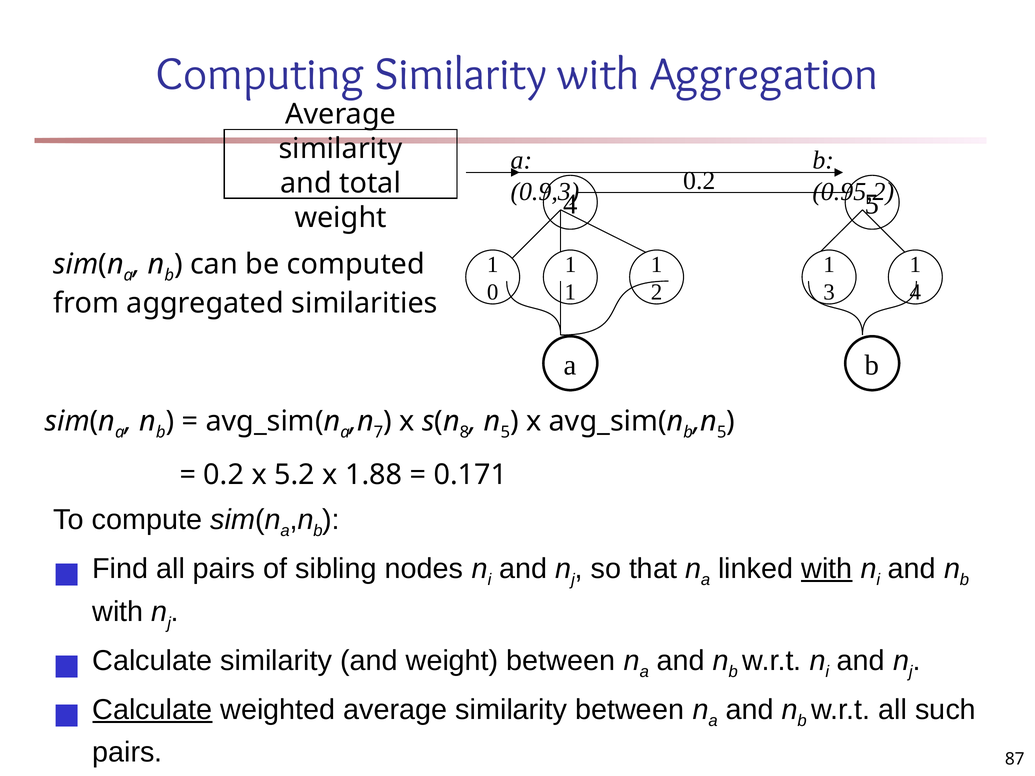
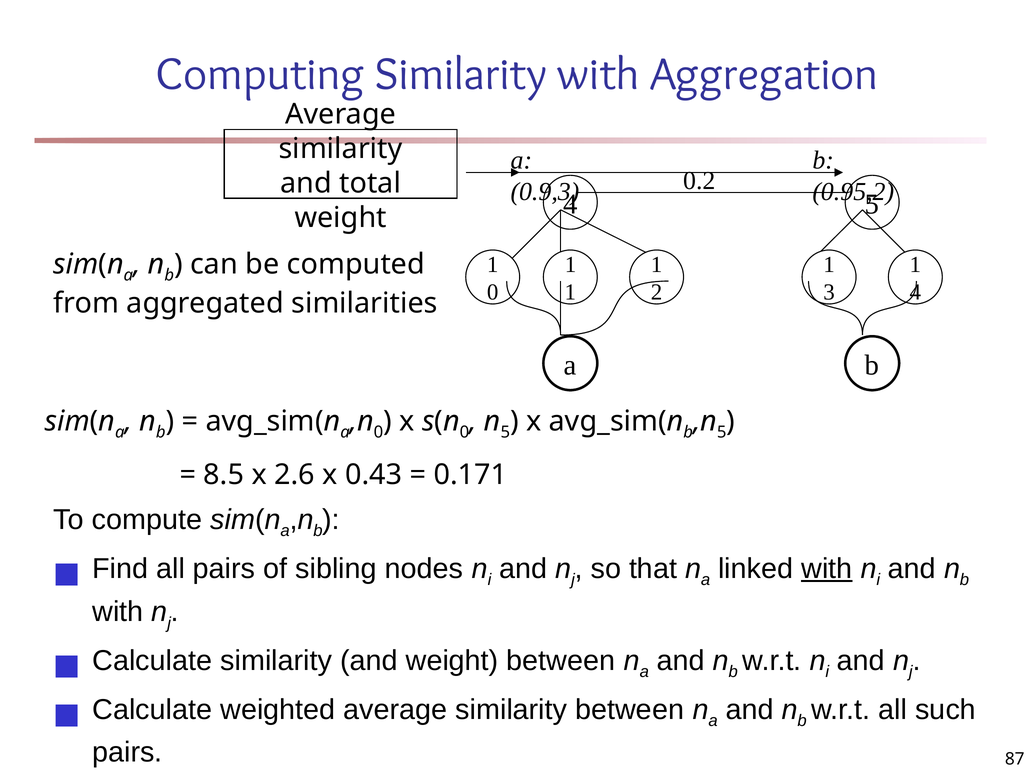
7: 7 -> 0 (379, 432)
8: 8 -> 0 (464, 432)
0.2: 0.2 -> 8.5 (224, 475)
5.2: 5.2 -> 2.6 (295, 475)
1.88: 1.88 -> 0.43 (374, 475)
Calculate underline: present -> none (152, 710)
